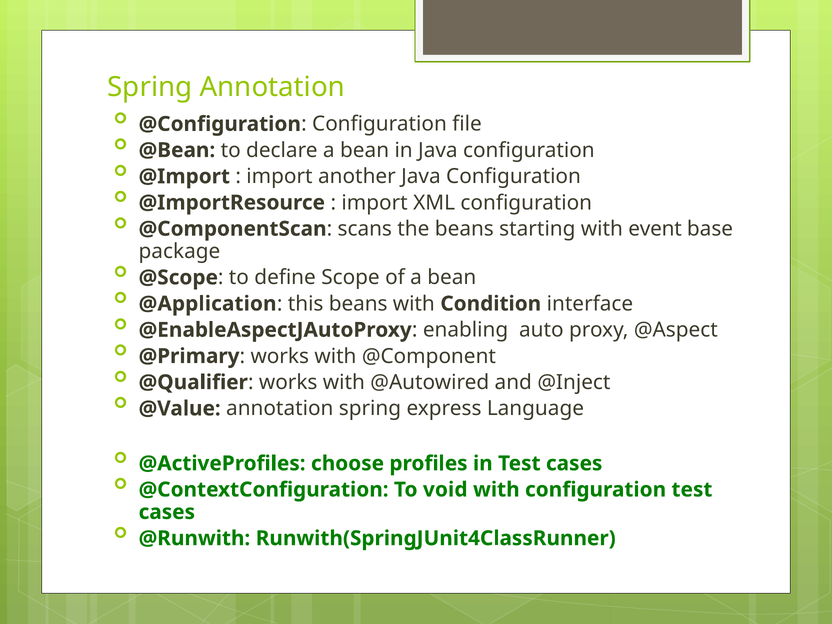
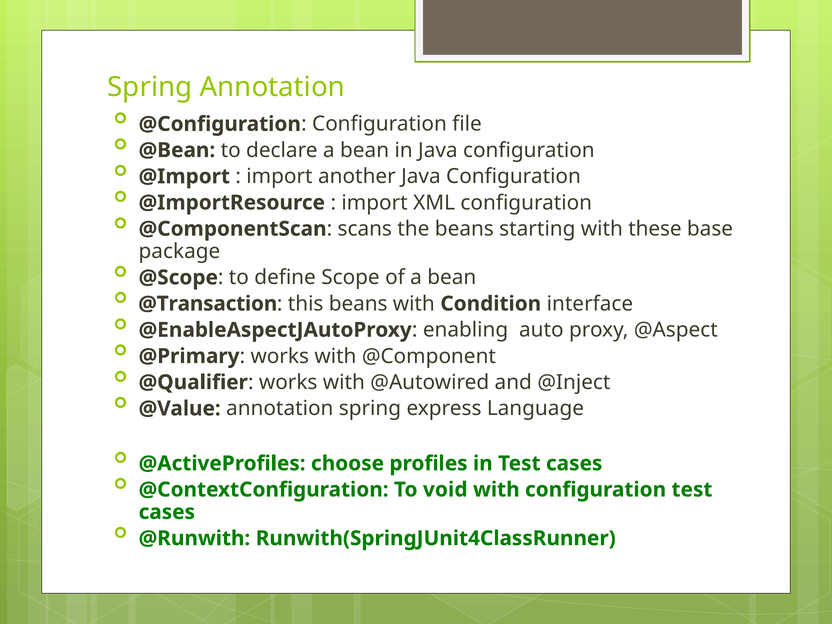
event: event -> these (655, 229)
@Application: @Application -> @Transaction (208, 304)
